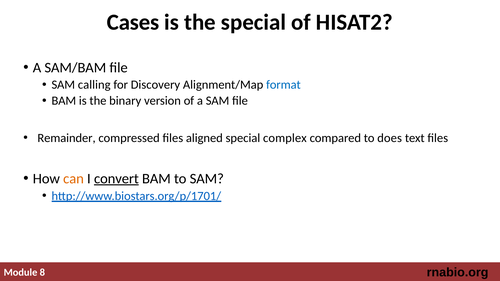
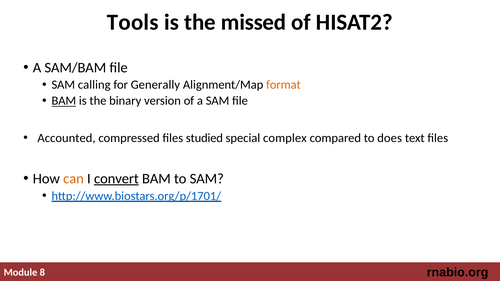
Cases: Cases -> Tools (133, 22)
the special: special -> missed (254, 22)
Discovery: Discovery -> Generally (155, 85)
format colour: blue -> orange (283, 85)
BAM underline: none -> present (64, 101)
Remainder: Remainder -> Accounted (67, 138)
aligned: aligned -> studied (204, 138)
